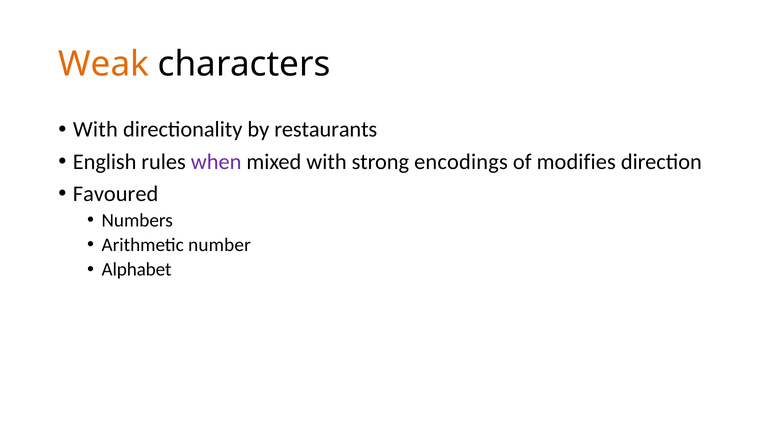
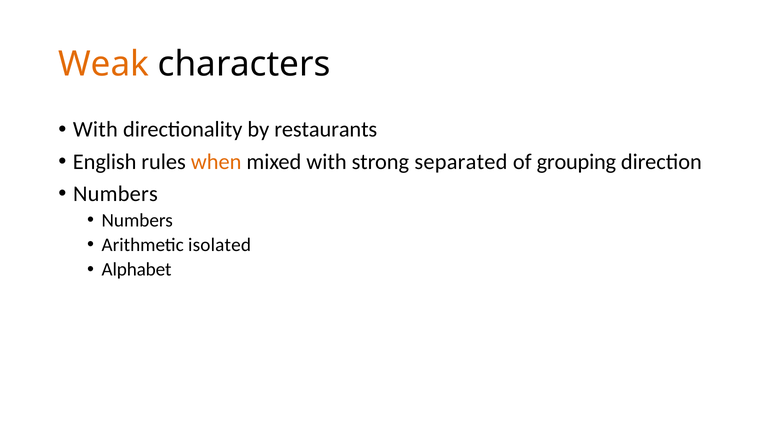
when colour: purple -> orange (216, 162)
encodings: encodings -> separated (461, 162)
modifies: modifies -> grouping (576, 162)
Favoured: Favoured -> Numbers (115, 194)
number: number -> isolated (220, 245)
